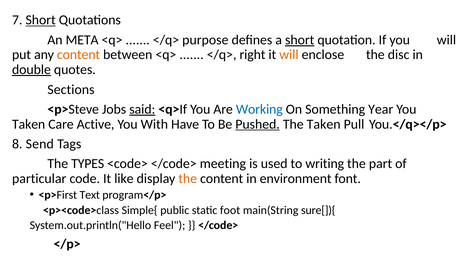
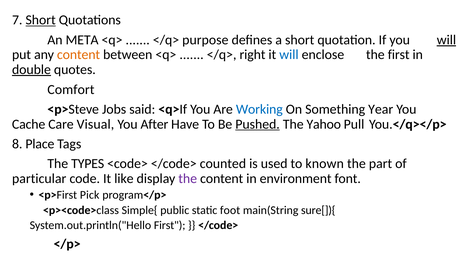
short underline: present -> none (300, 40)
will underline: none -> present (446, 40)
will colour: orange -> blue (289, 55)
the disc: disc -> first (399, 55)
Sections: Sections -> Comfort (71, 89)
said underline: present -> none (142, 109)
Taken: Taken -> Cache (29, 124)
Active: Active -> Visual (95, 124)
With: With -> After (154, 124)
The Taken: Taken -> Yahoo (324, 124)
Send: Send -> Place (40, 144)
meeting: meeting -> counted (223, 163)
writing: writing -> known (325, 163)
the colour: orange -> purple (188, 178)
Text: Text -> Pick (90, 195)
System.out.println("Hello Feel: Feel -> First (170, 225)
